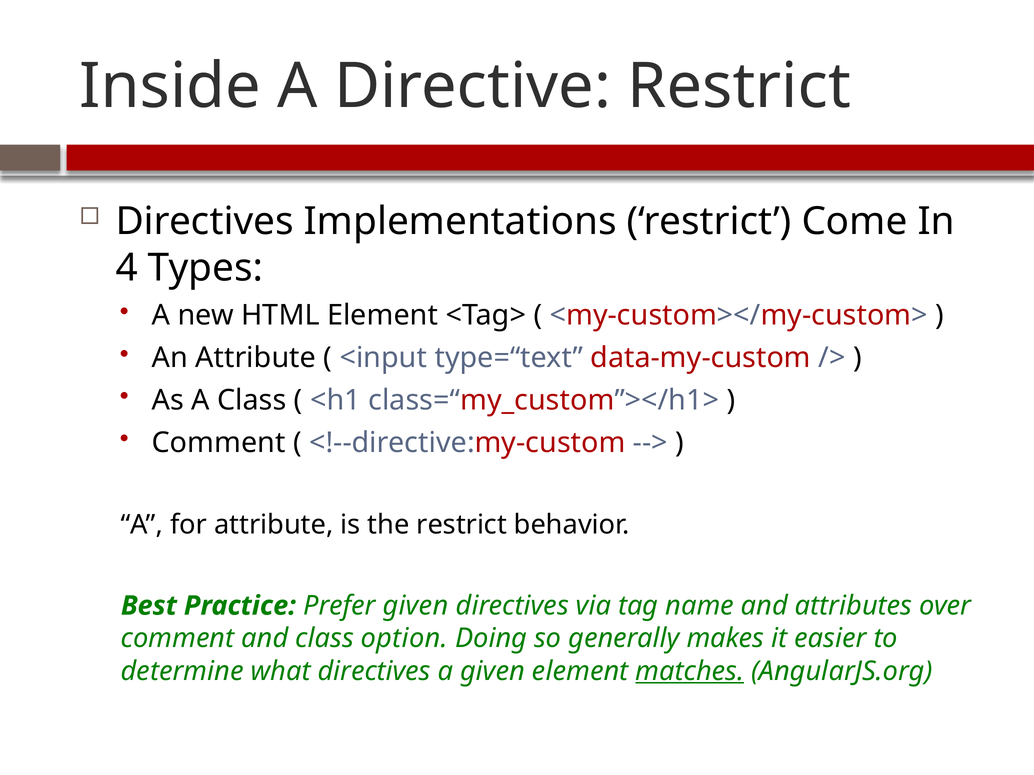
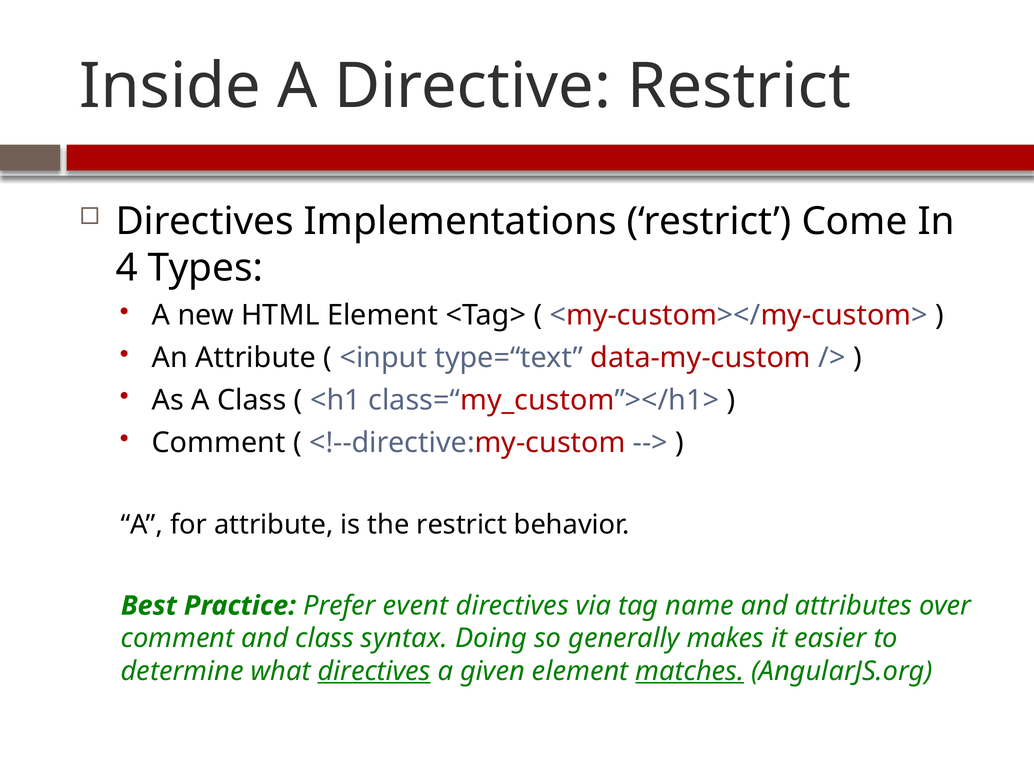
Prefer given: given -> event (416, 606)
option: option -> syntax (404, 639)
directives underline: none -> present (374, 672)
